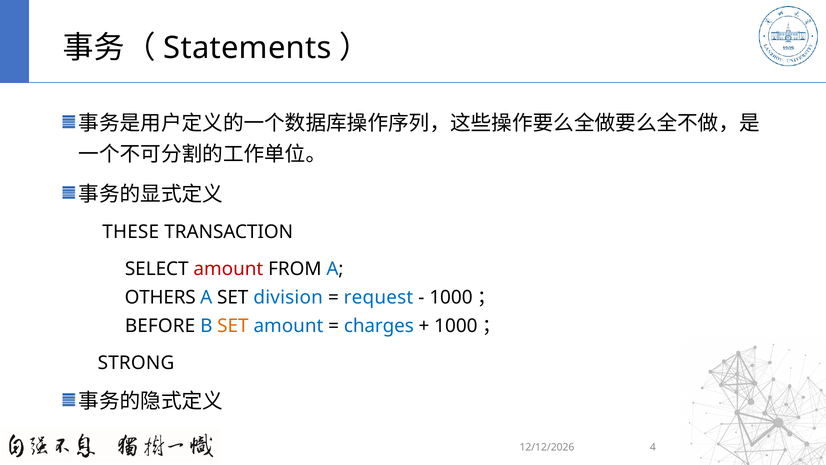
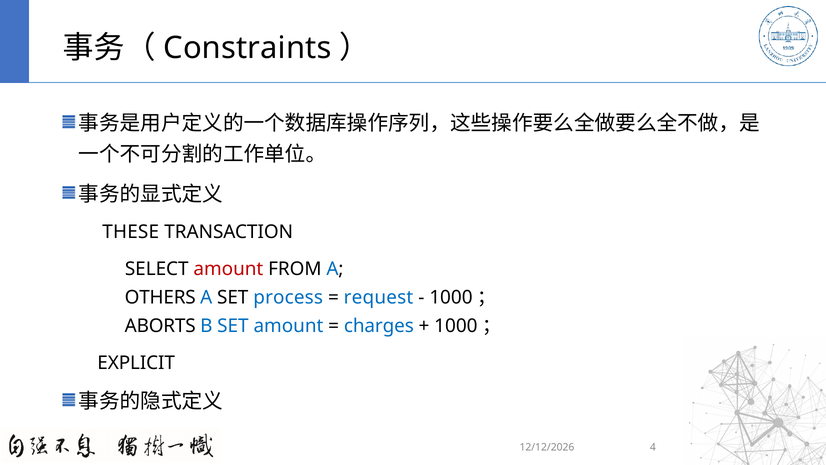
Statements: Statements -> Constraints (247, 48)
division: division -> process (288, 297)
BEFORE: BEFORE -> ABORTS (160, 326)
SET colour: orange -> blue (233, 326)
STRONG: STRONG -> EXPLICIT (136, 363)
